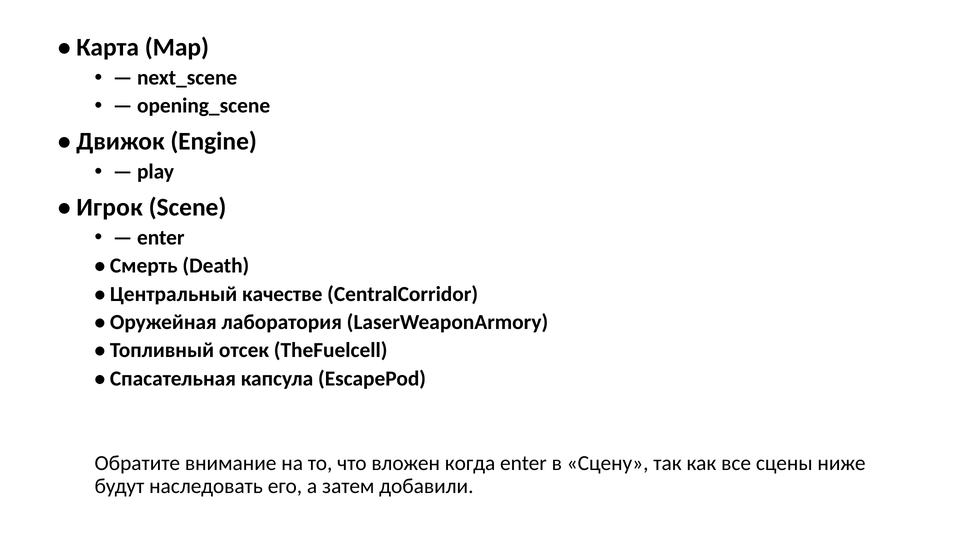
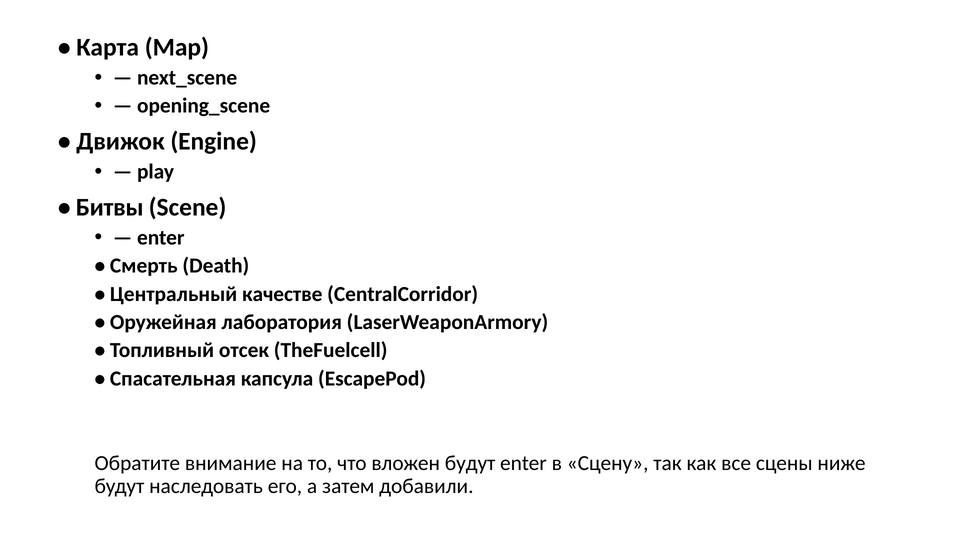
Игрок: Игрок -> Битвы (110, 207)
вложен когда: когда -> будут (470, 463)
